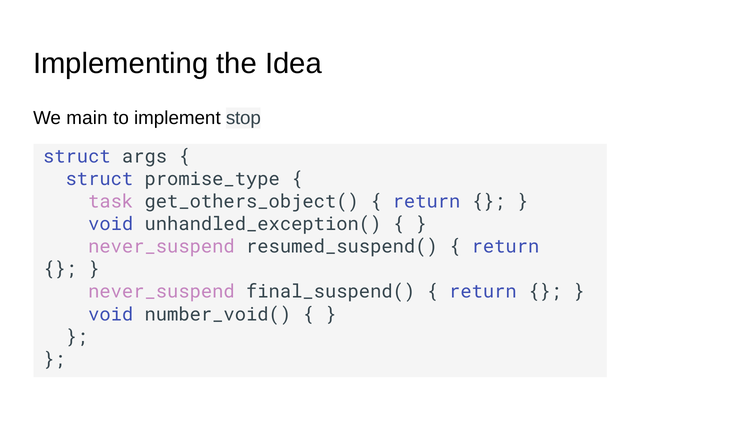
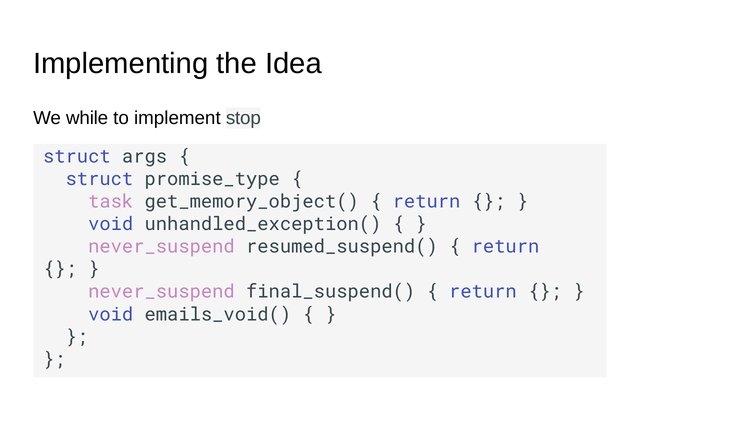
main: main -> while (87, 118)
get_others_object(: get_others_object( -> get_memory_object( (252, 202)
number_void(: number_void( -> emails_void( (218, 314)
